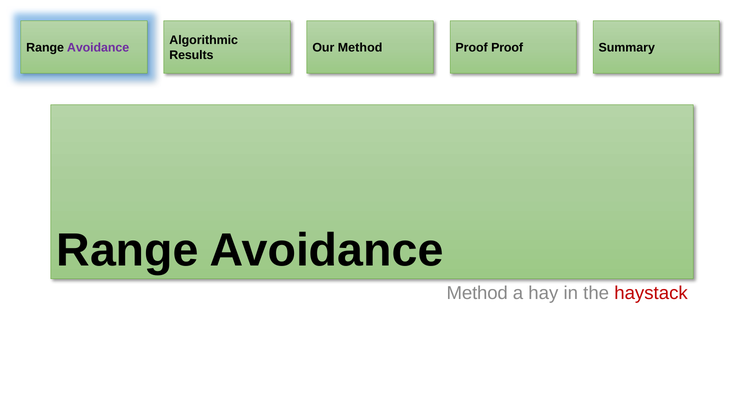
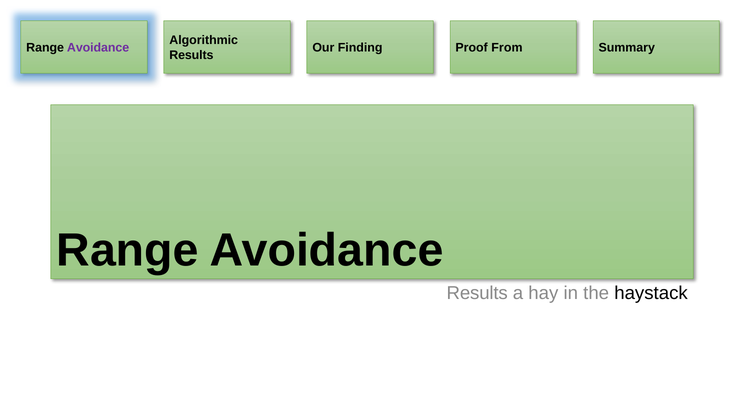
Our Method: Method -> Finding (360, 48)
Proof Proof: Proof -> From (507, 48)
Method: Method -> Results (477, 293)
haystack colour: red -> black (651, 293)
